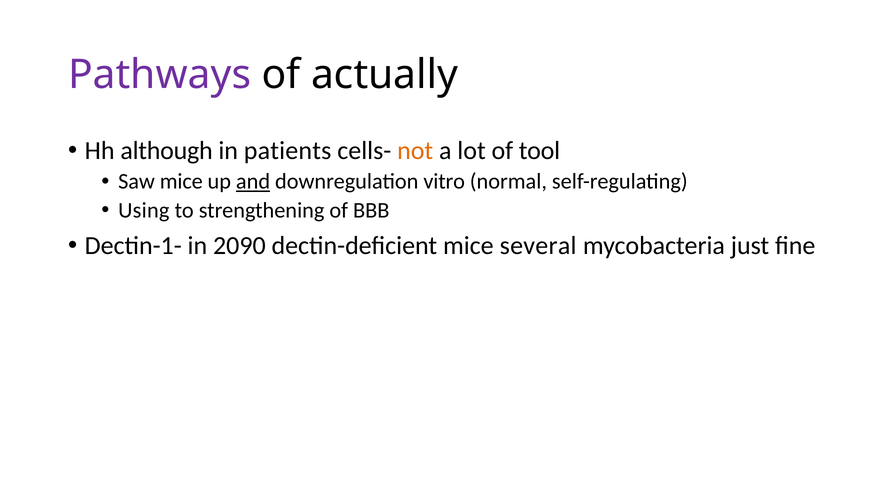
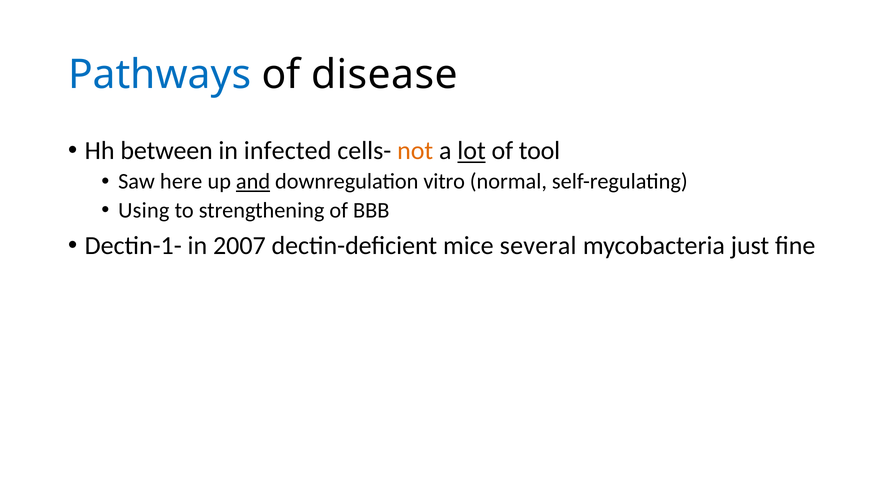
Pathways colour: purple -> blue (160, 75)
actually: actually -> disease (384, 75)
although: although -> between (167, 151)
patients: patients -> infected (288, 151)
lot underline: none -> present (472, 151)
Saw mice: mice -> here (181, 182)
2090: 2090 -> 2007 (239, 246)
